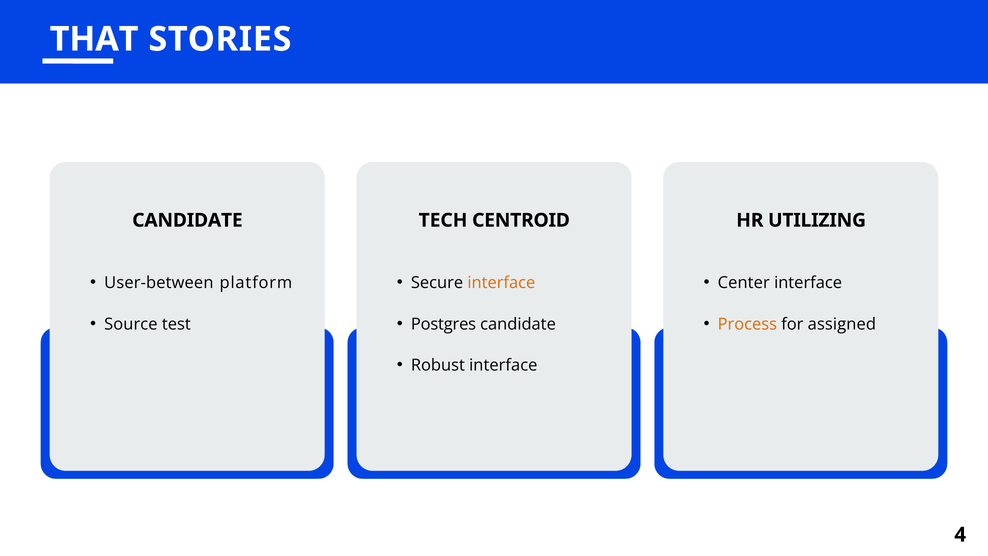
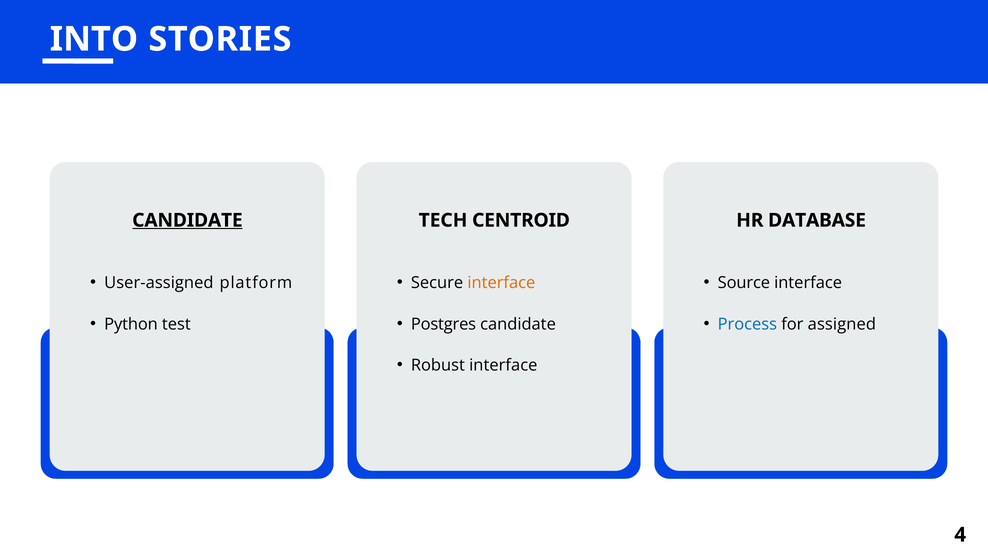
THAT: THAT -> INTO (94, 39)
CANDIDATE underline: none -> present (187, 220)
UTILIZING: UTILIZING -> DATABASE (817, 220)
User-between: User-between -> User-assigned (159, 283)
Center: Center -> Source (744, 283)
Source: Source -> Python (131, 324)
Process colour: orange -> blue (747, 324)
